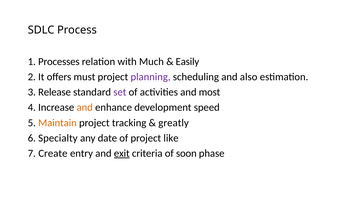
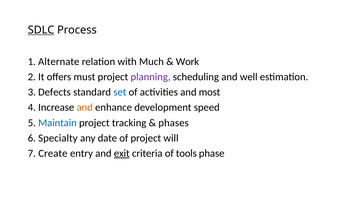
SDLC underline: none -> present (41, 30)
Processes: Processes -> Alternate (59, 62)
Easily: Easily -> Work (187, 62)
also: also -> well (249, 77)
Release: Release -> Defects (54, 92)
set colour: purple -> blue (120, 92)
Maintain colour: orange -> blue (57, 123)
greatly: greatly -> phases (174, 123)
like: like -> will (171, 138)
soon: soon -> tools (186, 153)
